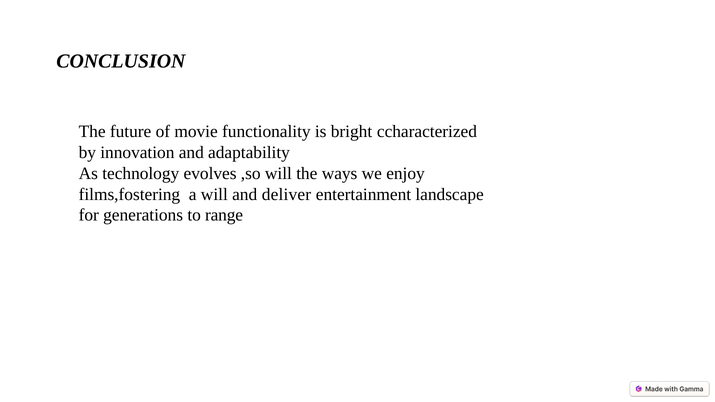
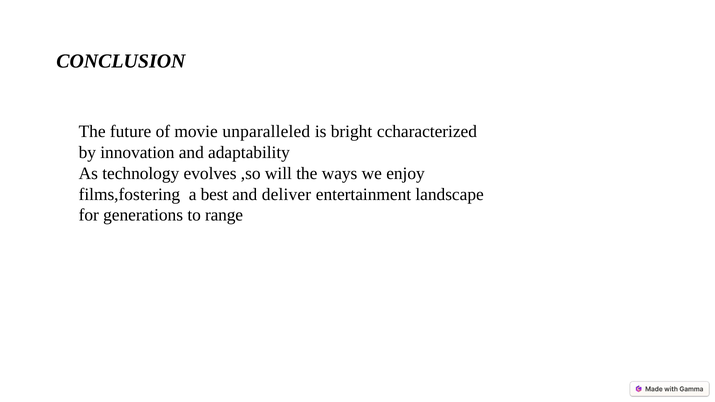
functionality: functionality -> unparalleled (266, 132)
a will: will -> best (214, 194)
